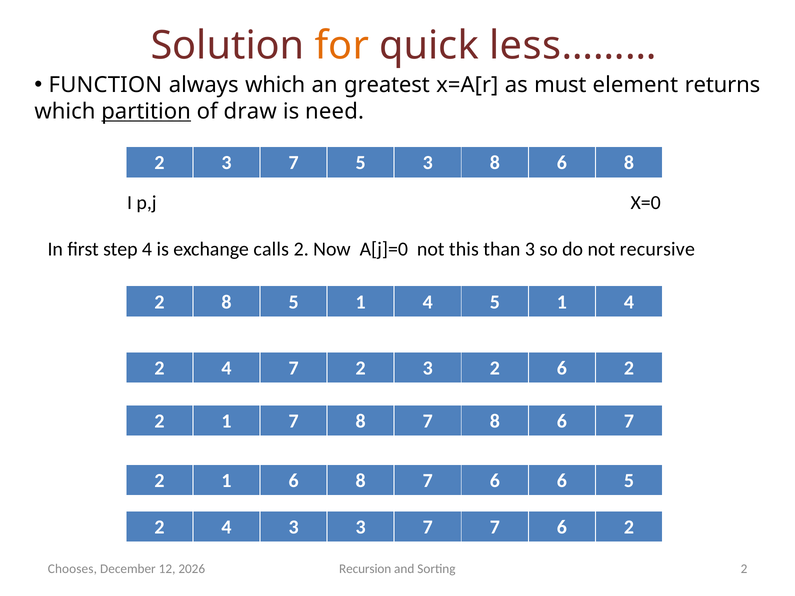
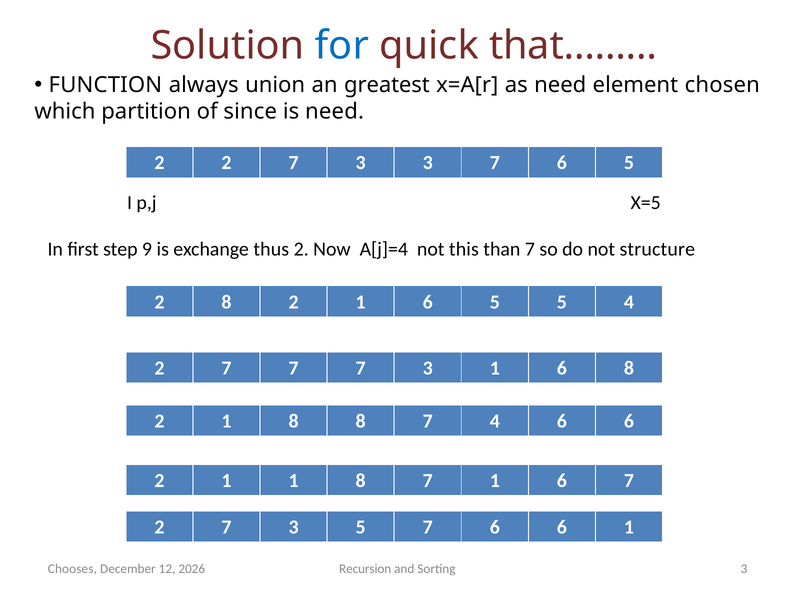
for colour: orange -> blue (342, 46)
less………: less……… -> that……… (573, 46)
always which: which -> union (275, 85)
as must: must -> need (560, 85)
returns: returns -> chosen (722, 85)
partition underline: present -> none (146, 112)
draw: draw -> since (250, 112)
3: 3 -> 2 (227, 163)
5: 5 -> 3 (361, 163)
3 8: 8 -> 7 (495, 163)
8: 8 -> 5 (629, 163)
X=0: X=0 -> X=5 (646, 203)
step 4: 4 -> 9 (147, 249)
calls: calls -> thus (271, 249)
A[j]=0: A[j]=0 -> A[j]=4 (384, 249)
than 3: 3 -> 7 (530, 249)
recursive: recursive -> structure (657, 249)
2 8 5: 5 -> 2 (294, 302)
4: 4 -> 6 (428, 302)
1: 1 -> 5 (562, 302)
4: 4 -> 7 (227, 368)
2: 2 -> 7 (361, 368)
3 2: 2 -> 1 (495, 368)
2: 2 -> 8 (629, 368)
2 1 7: 7 -> 8 (294, 421)
8 7 8: 8 -> 4 (495, 421)
7: 7 -> 6 (629, 421)
1 6: 6 -> 1 (294, 481)
8 7 6: 6 -> 1 (495, 481)
6 5: 5 -> 7 (629, 481)
4: 4 -> 7 (227, 527)
3 3: 3 -> 5 (361, 527)
7: 7 -> 6 (495, 527)
2: 2 -> 1 (629, 527)
Sorting 2: 2 -> 3 (744, 569)
